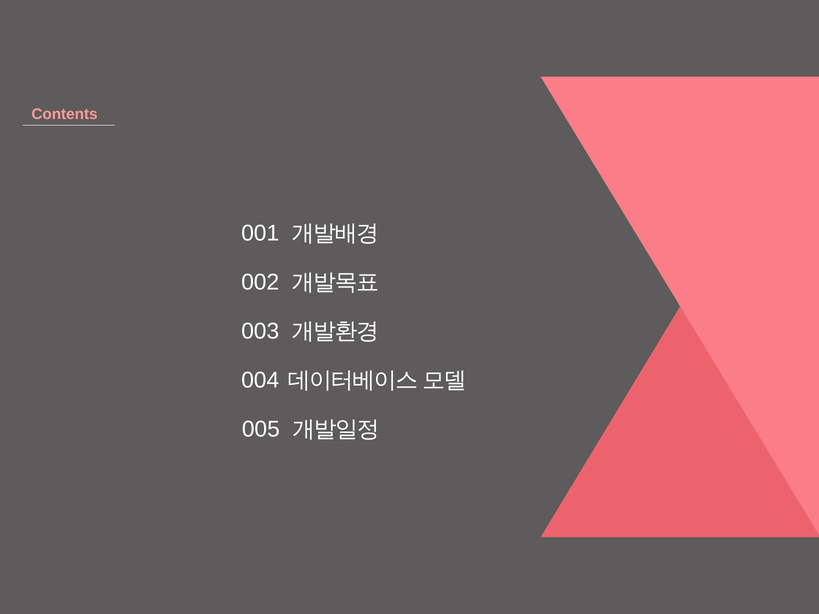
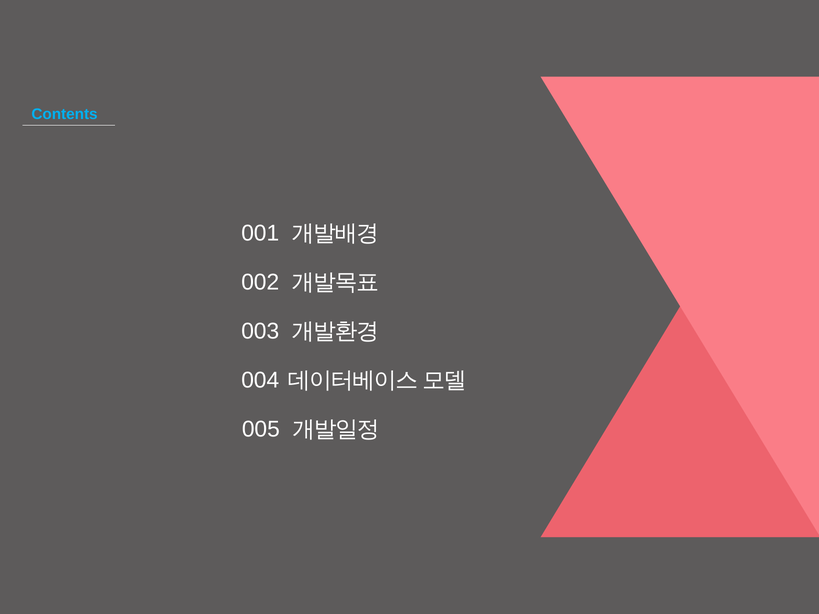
Contents colour: pink -> light blue (65, 114)
